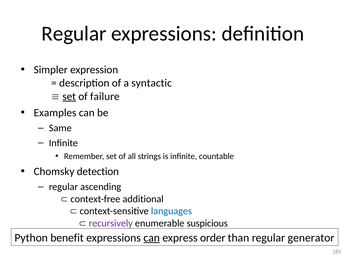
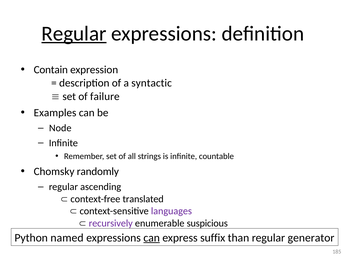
Regular underline: none -> present (74, 33)
Simpler: Simpler -> Contain (51, 70)
set underline: present -> none (69, 96)
Same: Same -> Node (60, 128)
detection: detection -> randomly (98, 171)
additional: additional -> translated (143, 199)
languages colour: blue -> purple (171, 211)
benefit: benefit -> named (67, 237)
order: order -> suffix (213, 237)
